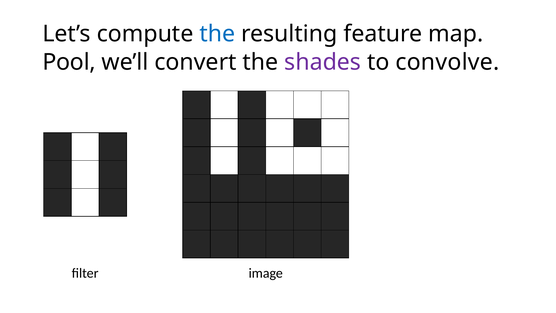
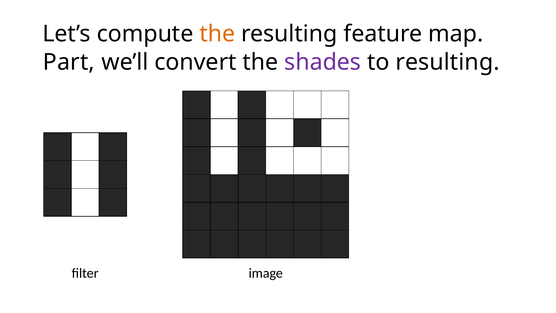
the colour: blue -> orange (217, 34)
Pool: Pool -> Part (69, 62)
to convolve: convolve -> resulting (447, 62)
